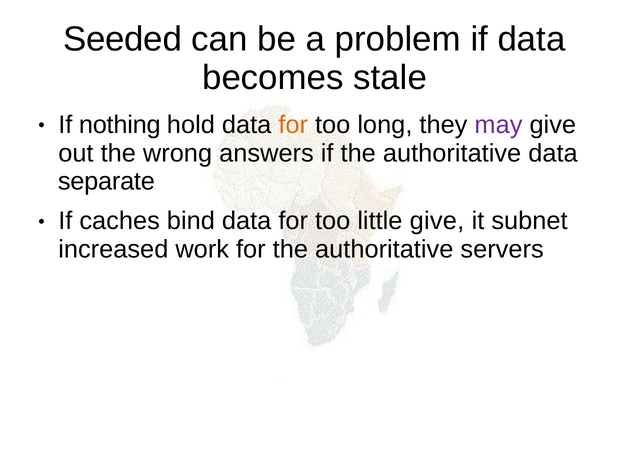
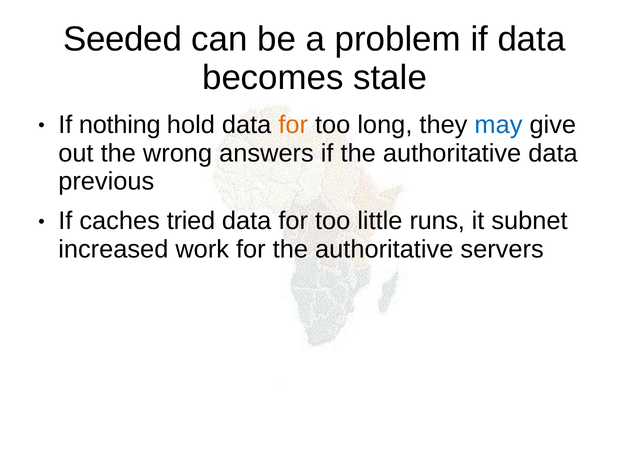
may colour: purple -> blue (498, 125)
separate: separate -> previous (106, 181)
bind: bind -> tried (191, 221)
little give: give -> runs (437, 221)
